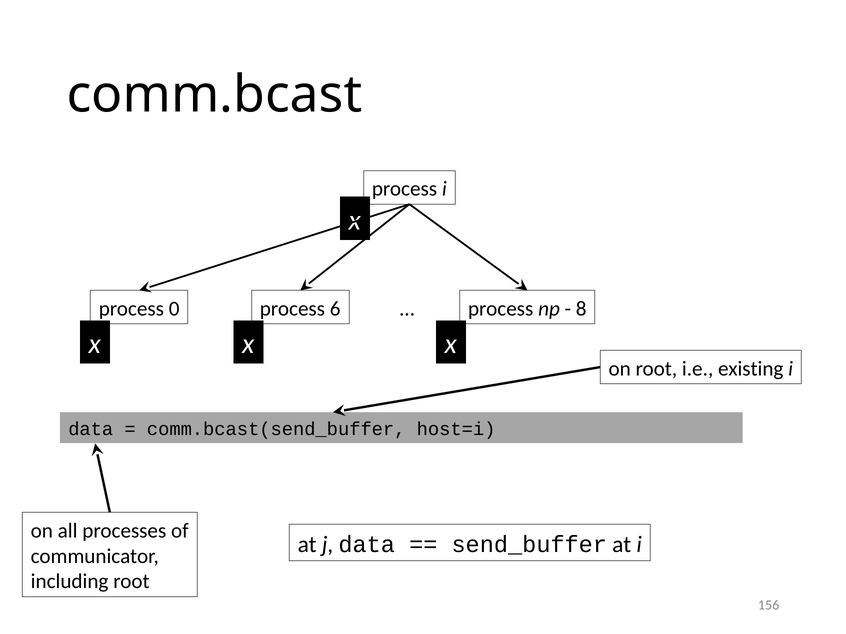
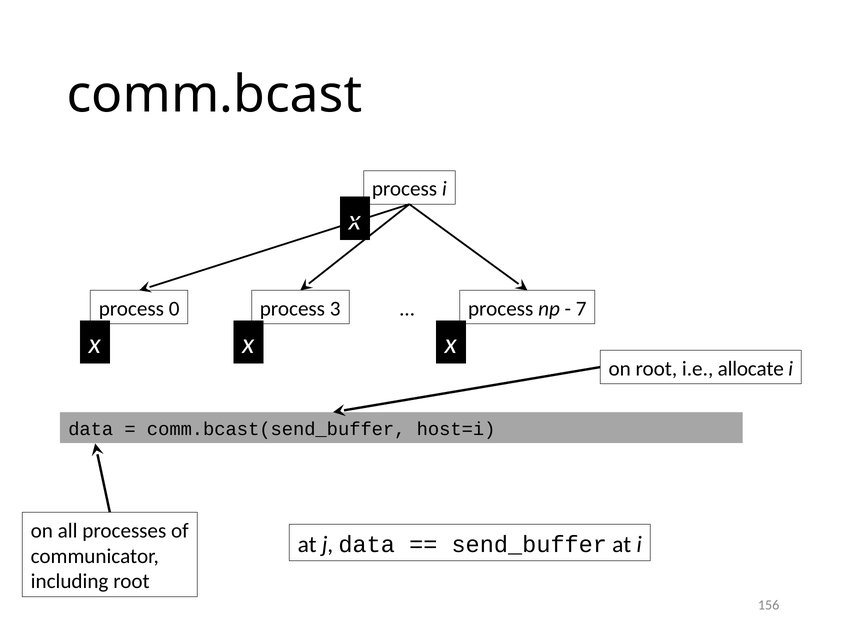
6: 6 -> 3 (335, 309)
8: 8 -> 7 (581, 309)
existing: existing -> allocate (751, 369)
